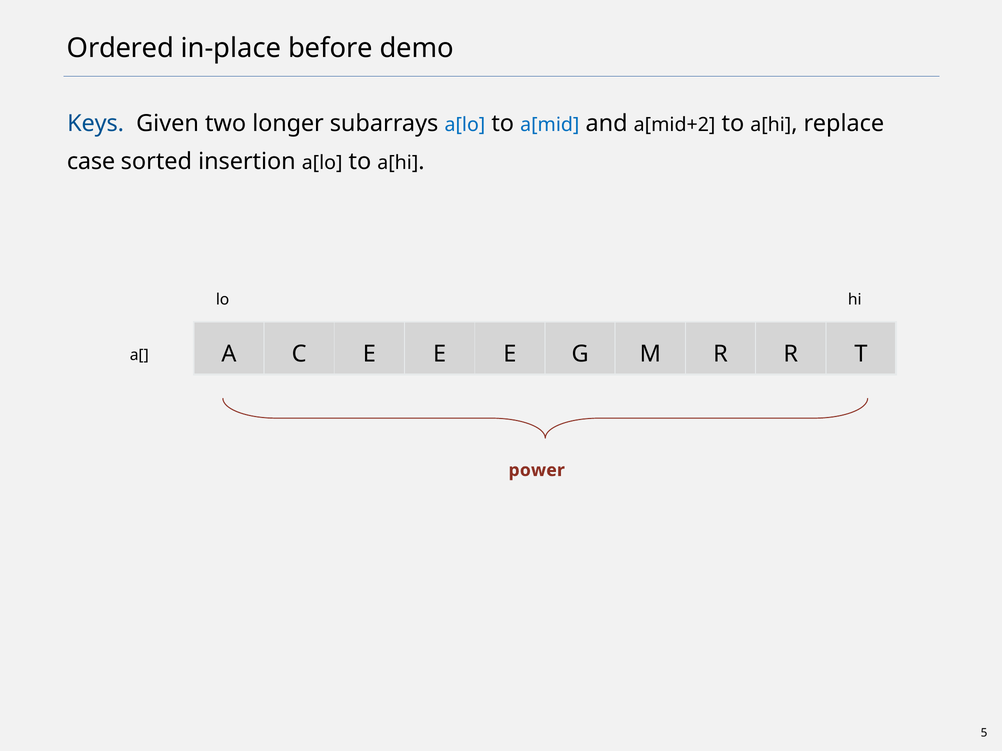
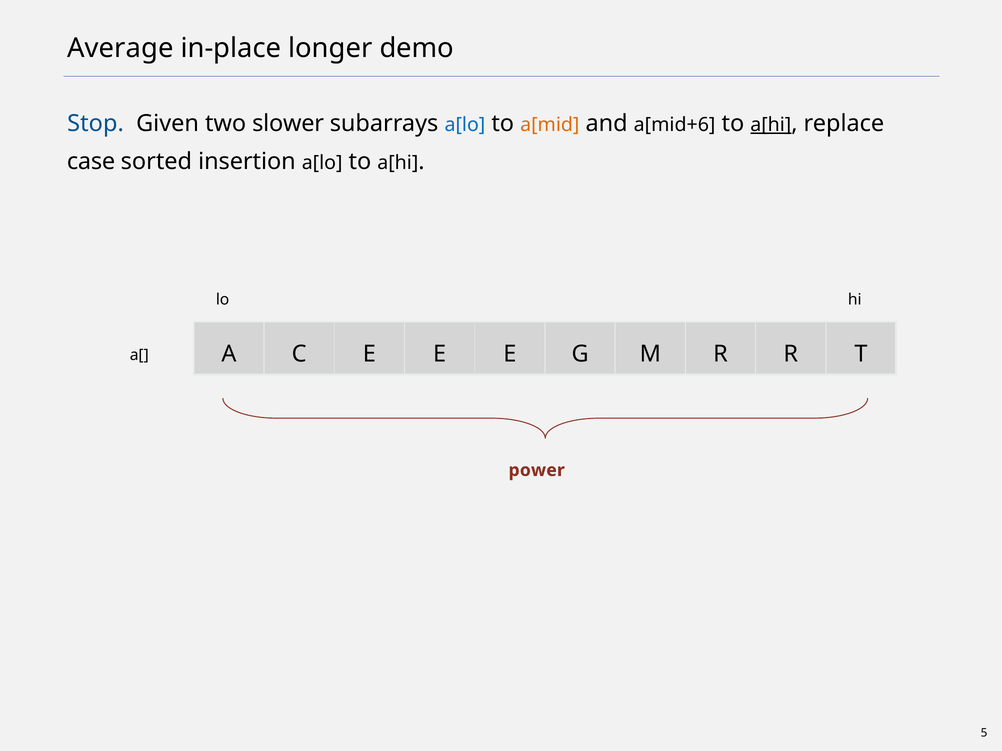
Ordered: Ordered -> Average (120, 48)
before: before -> longer (330, 48)
Keys: Keys -> Stop (96, 124)
longer: longer -> slower (288, 124)
a[mid colour: blue -> orange (550, 125)
a[mid+2: a[mid+2 -> a[mid+6 (675, 125)
a[hi underline: none -> present (771, 125)
